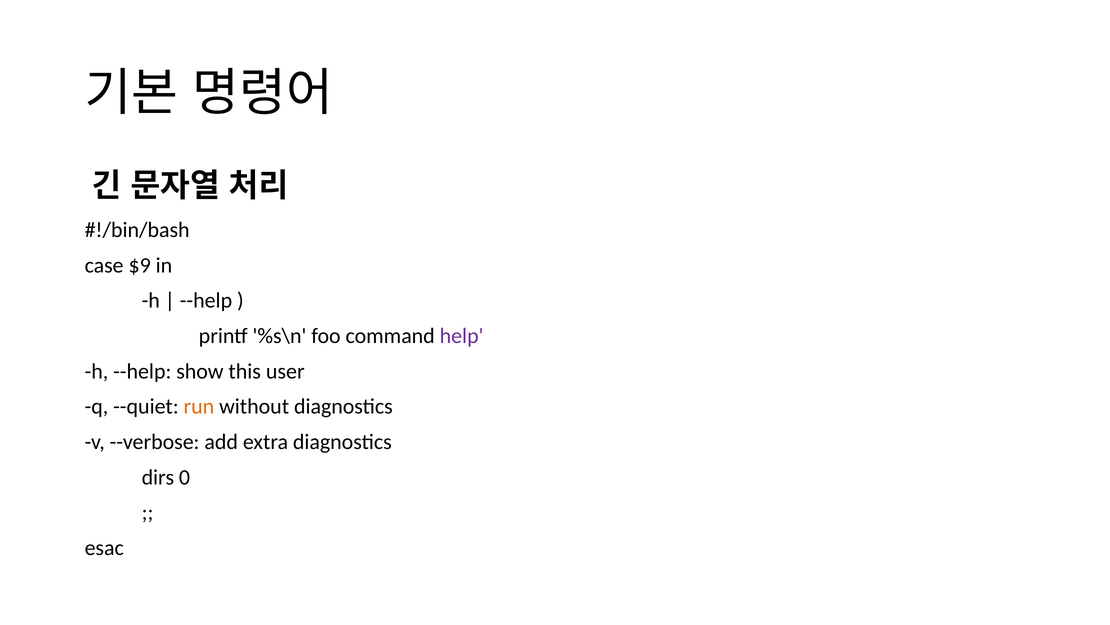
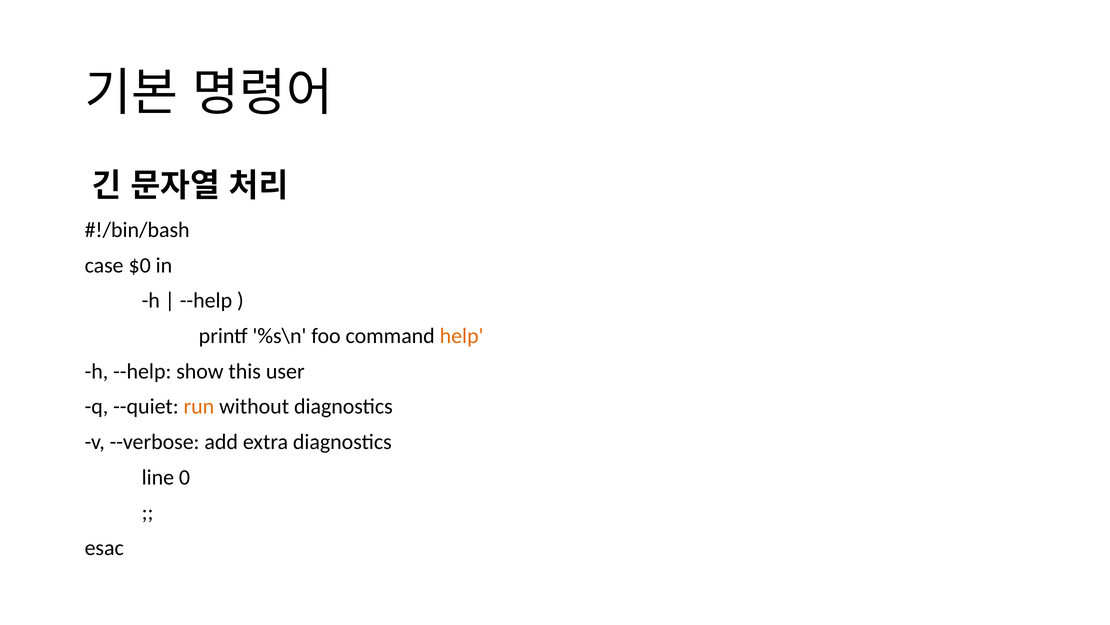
$9: $9 -> $0 (140, 265)
help colour: purple -> orange (462, 336)
dirs: dirs -> line (158, 477)
